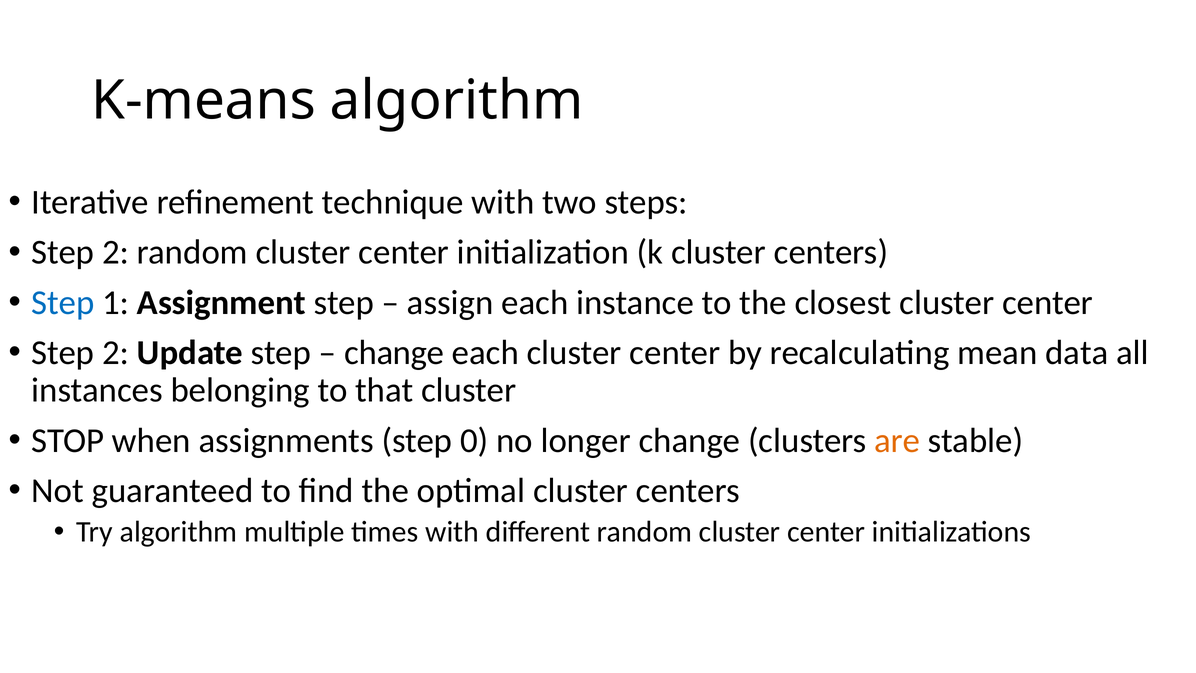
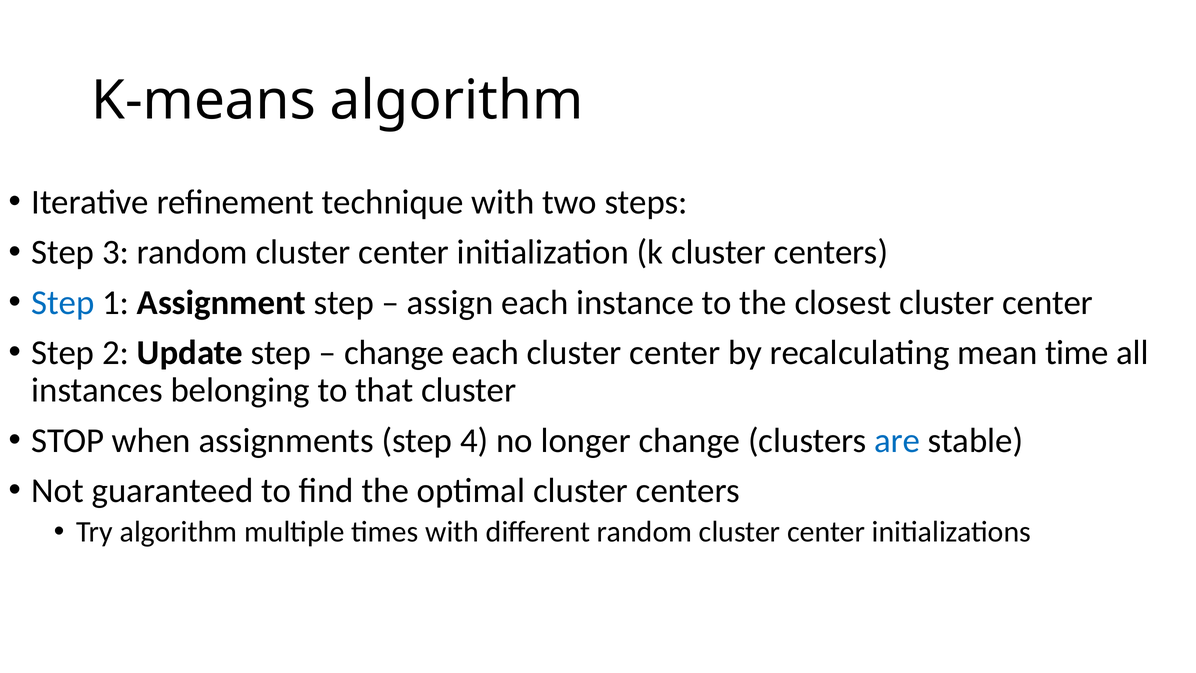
2: 2 -> 3 (116, 252)
data: data -> time (1077, 353)
0: 0 -> 4 (474, 440)
are colour: orange -> blue (897, 440)
